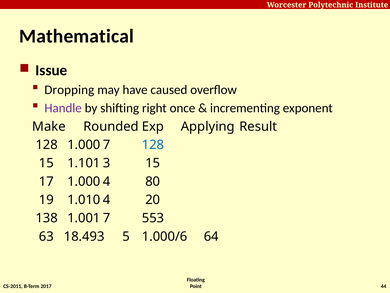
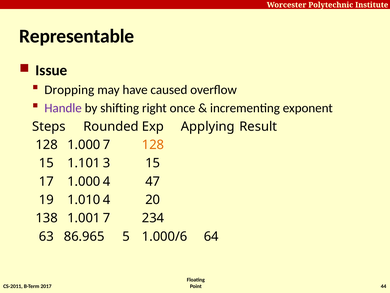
Mathematical: Mathematical -> Representable (77, 36)
Make: Make -> Steps (49, 126)
128 colour: blue -> orange (153, 145)
80: 80 -> 47 (153, 181)
553: 553 -> 234 (153, 218)
18.493: 18.493 -> 86.965 (84, 236)
